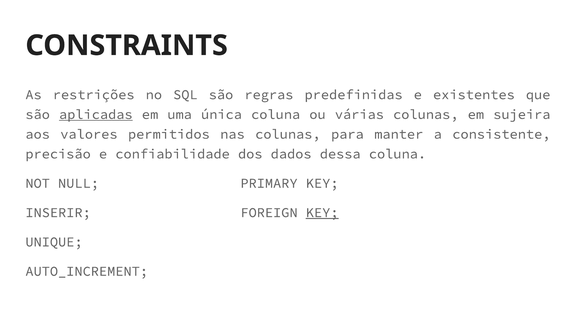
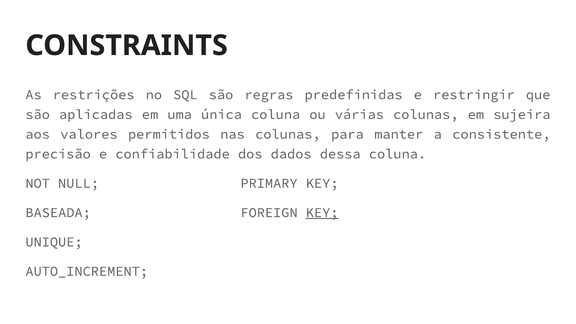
existentes: existentes -> restringir (474, 95)
aplicadas underline: present -> none (96, 114)
INSERIR: INSERIR -> BASEADA (58, 213)
